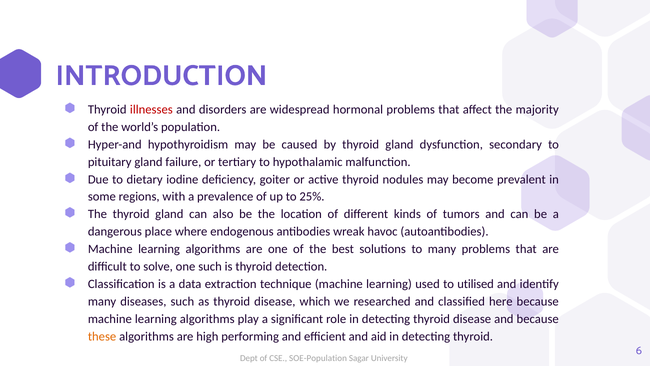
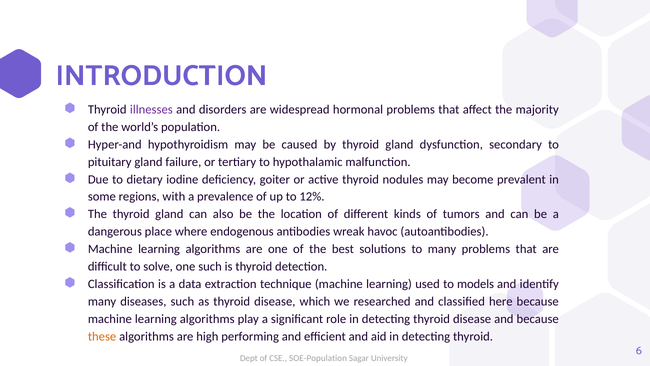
illnesses colour: red -> purple (151, 109)
25%: 25% -> 12% (312, 197)
utilised: utilised -> models (476, 284)
